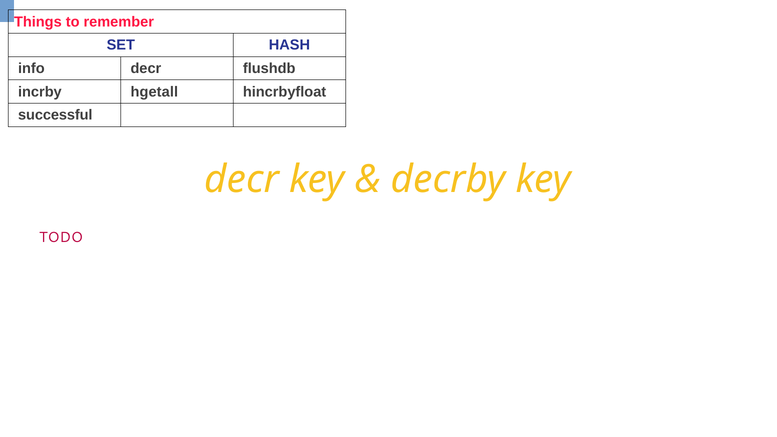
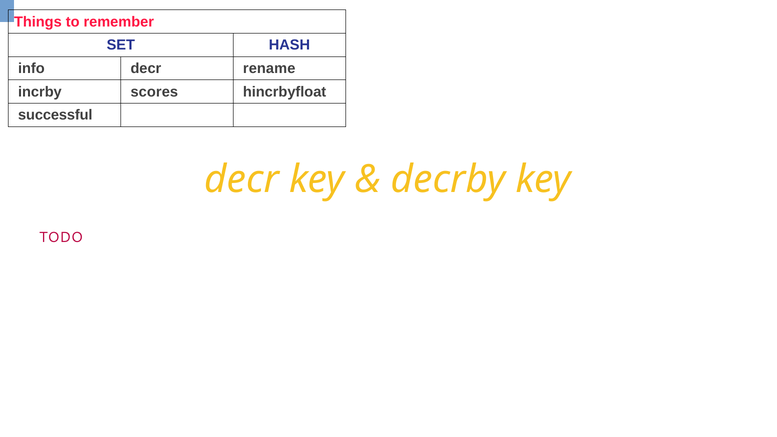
flushdb: flushdb -> rename (269, 68)
hgetall: hgetall -> scores (154, 92)
